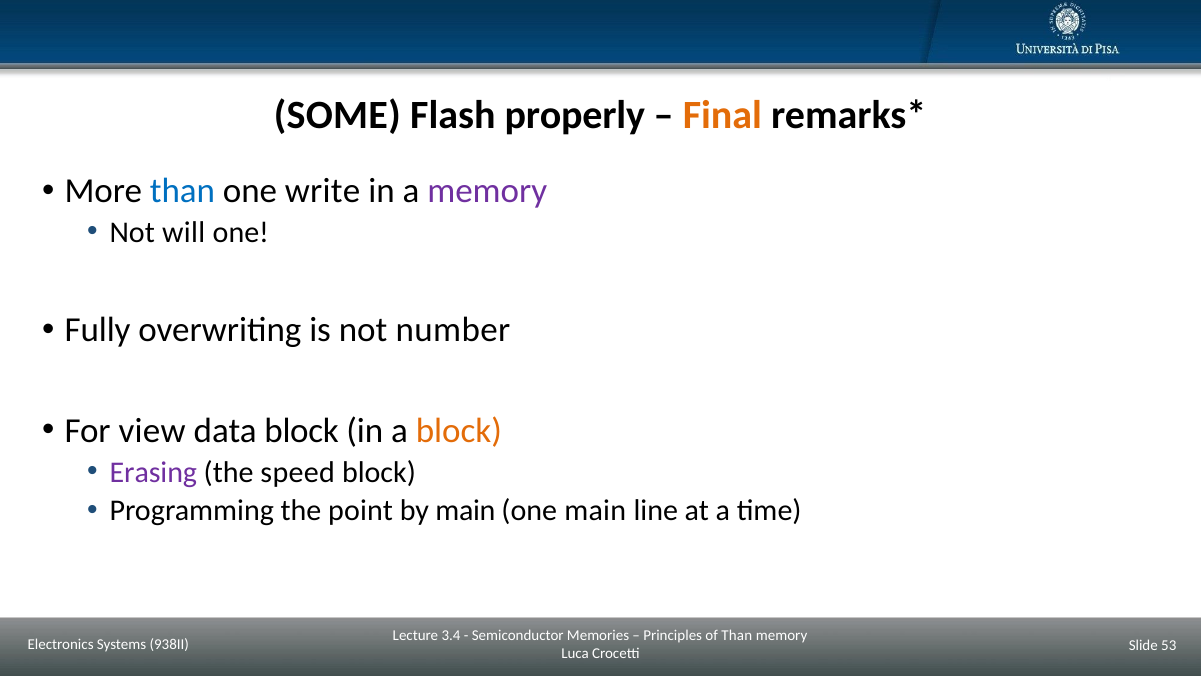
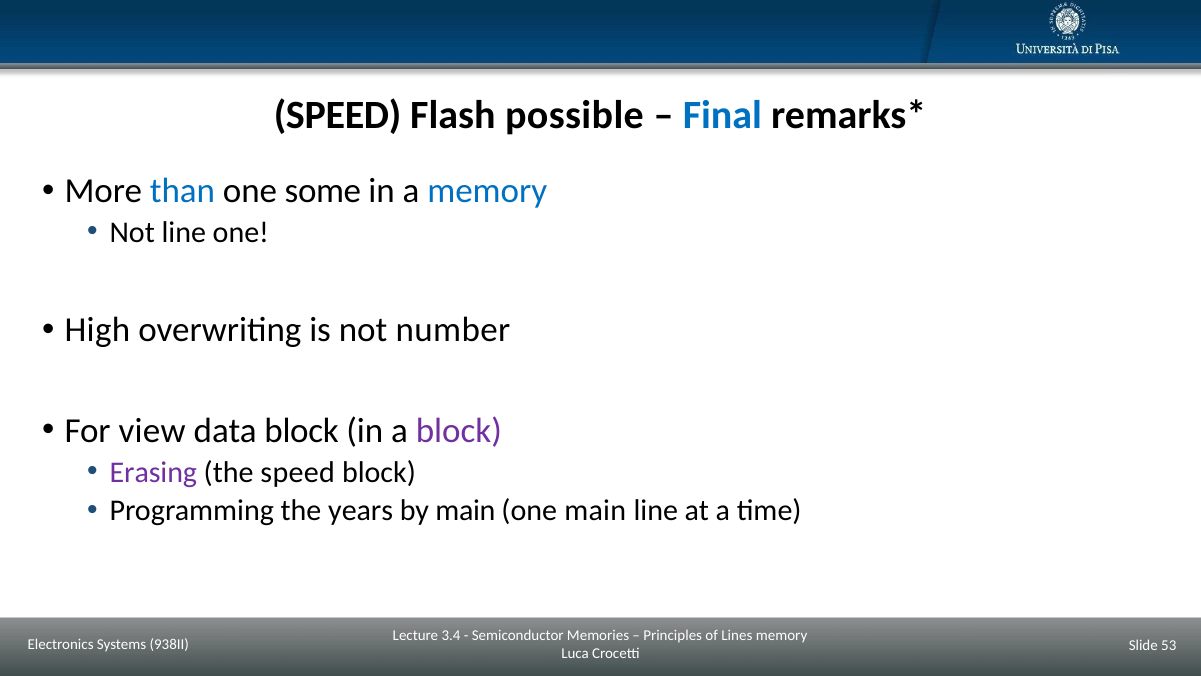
SOME: SOME -> SPEED (338, 115)
properly: properly -> possible (574, 115)
Final colour: orange -> blue (722, 115)
write: write -> some (323, 191)
memory colour: purple -> blue (487, 191)
Not will: will -> line (184, 232)
Fully: Fully -> High (97, 330)
block colour: orange -> purple (459, 430)
point: point -> years (361, 510)
Than: Than -> Lines (737, 635)
